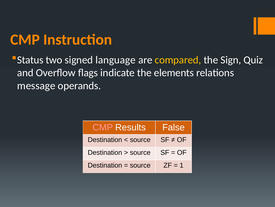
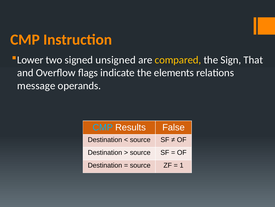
Status: Status -> Lower (30, 60)
language: language -> unsigned (116, 60)
Quiz: Quiz -> That (253, 60)
CMP colour: pink -> light blue (103, 127)
